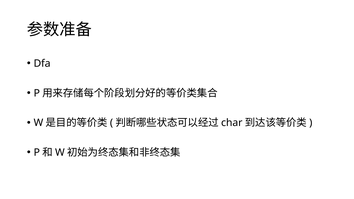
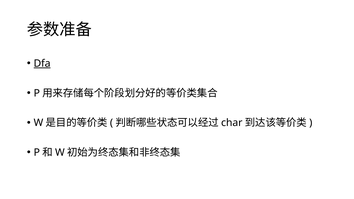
Dfa underline: none -> present (42, 64)
